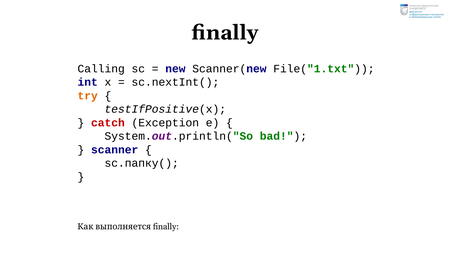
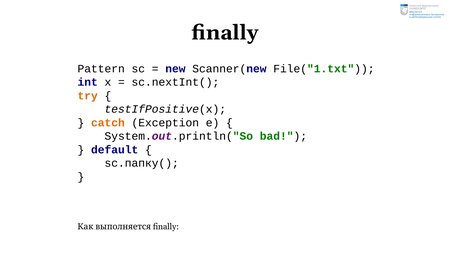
Calling: Calling -> Pattern (101, 69)
catch colour: red -> orange (108, 123)
scanner: scanner -> default (115, 150)
